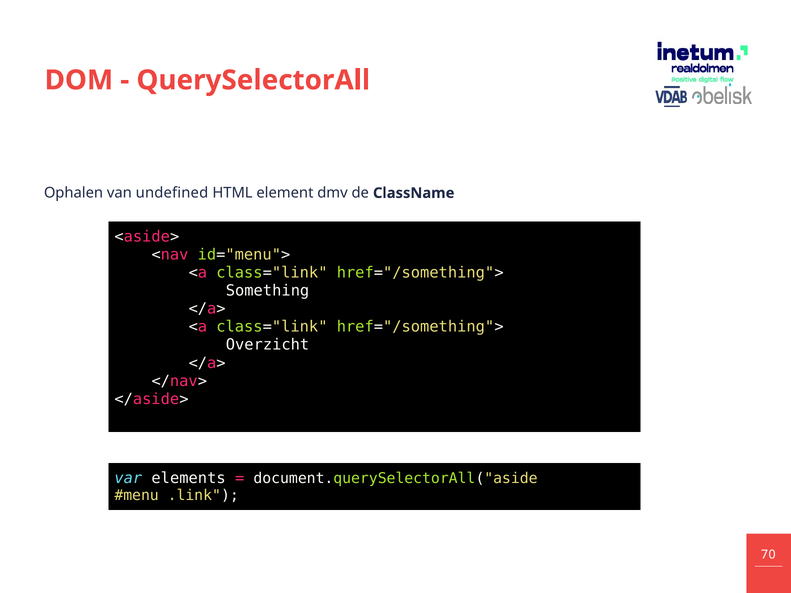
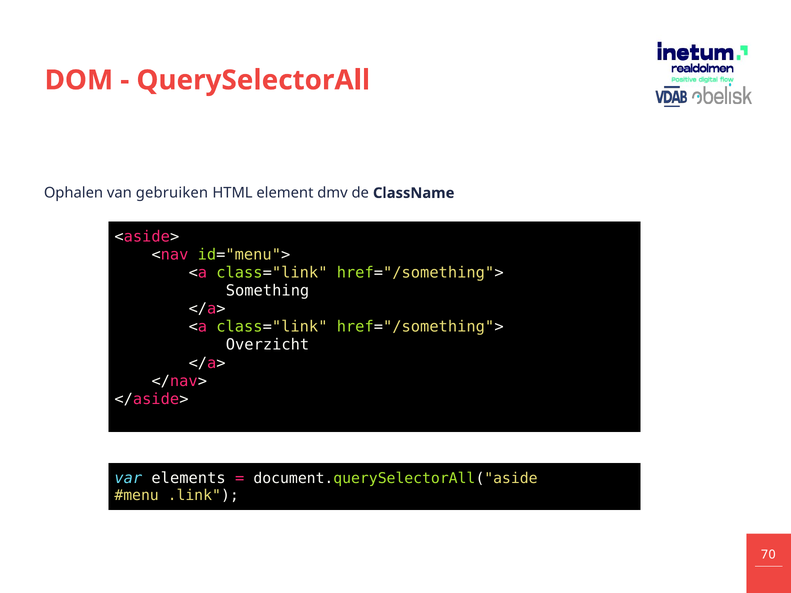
undefined: undefined -> gebruiken (172, 193)
